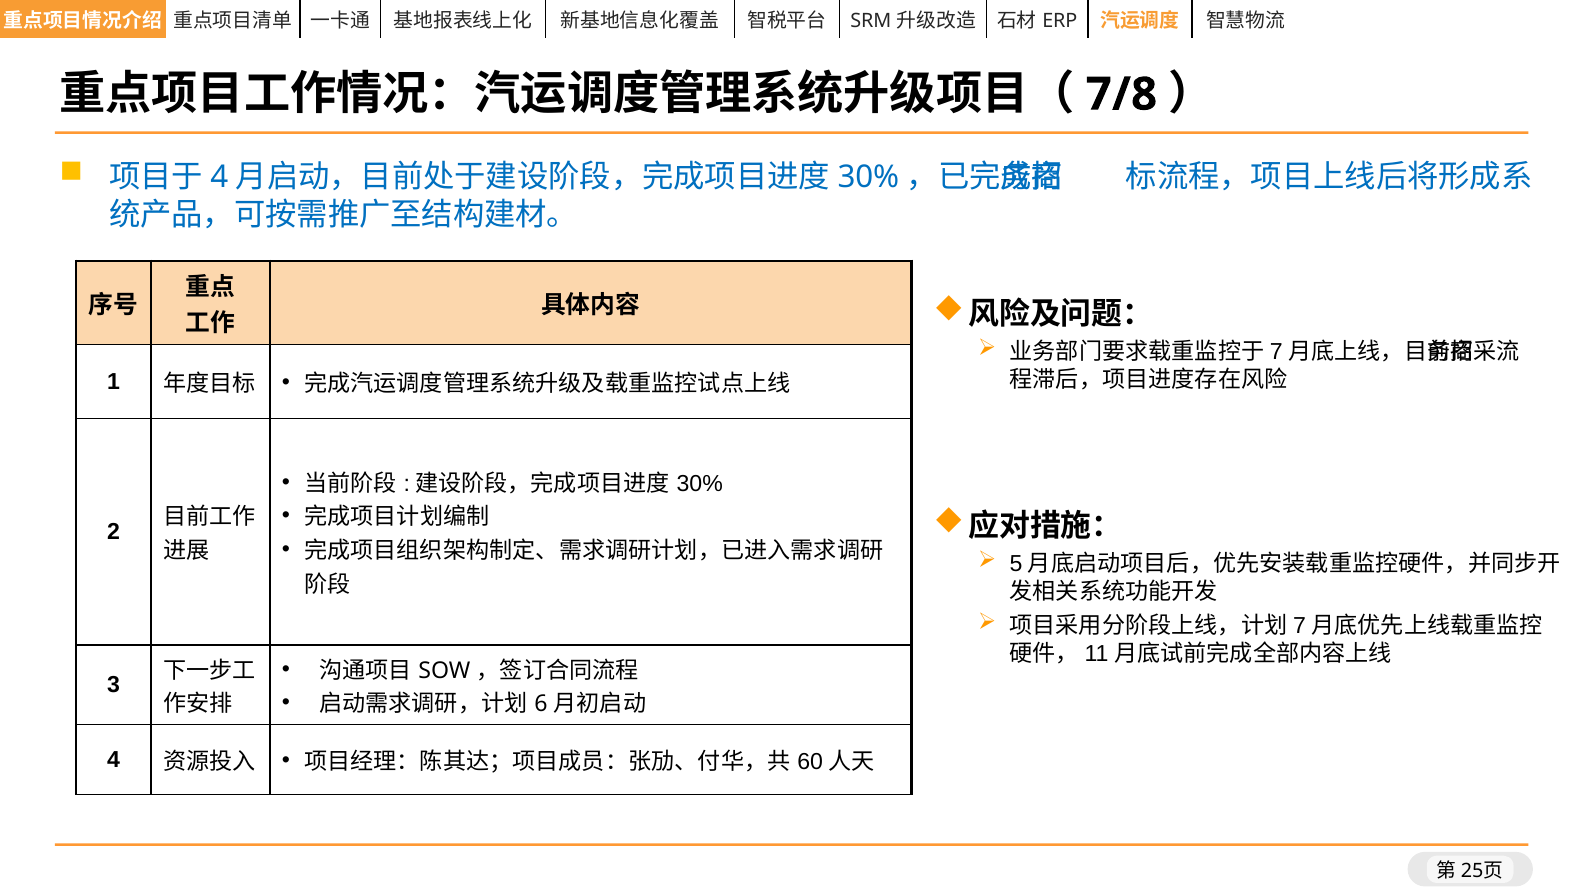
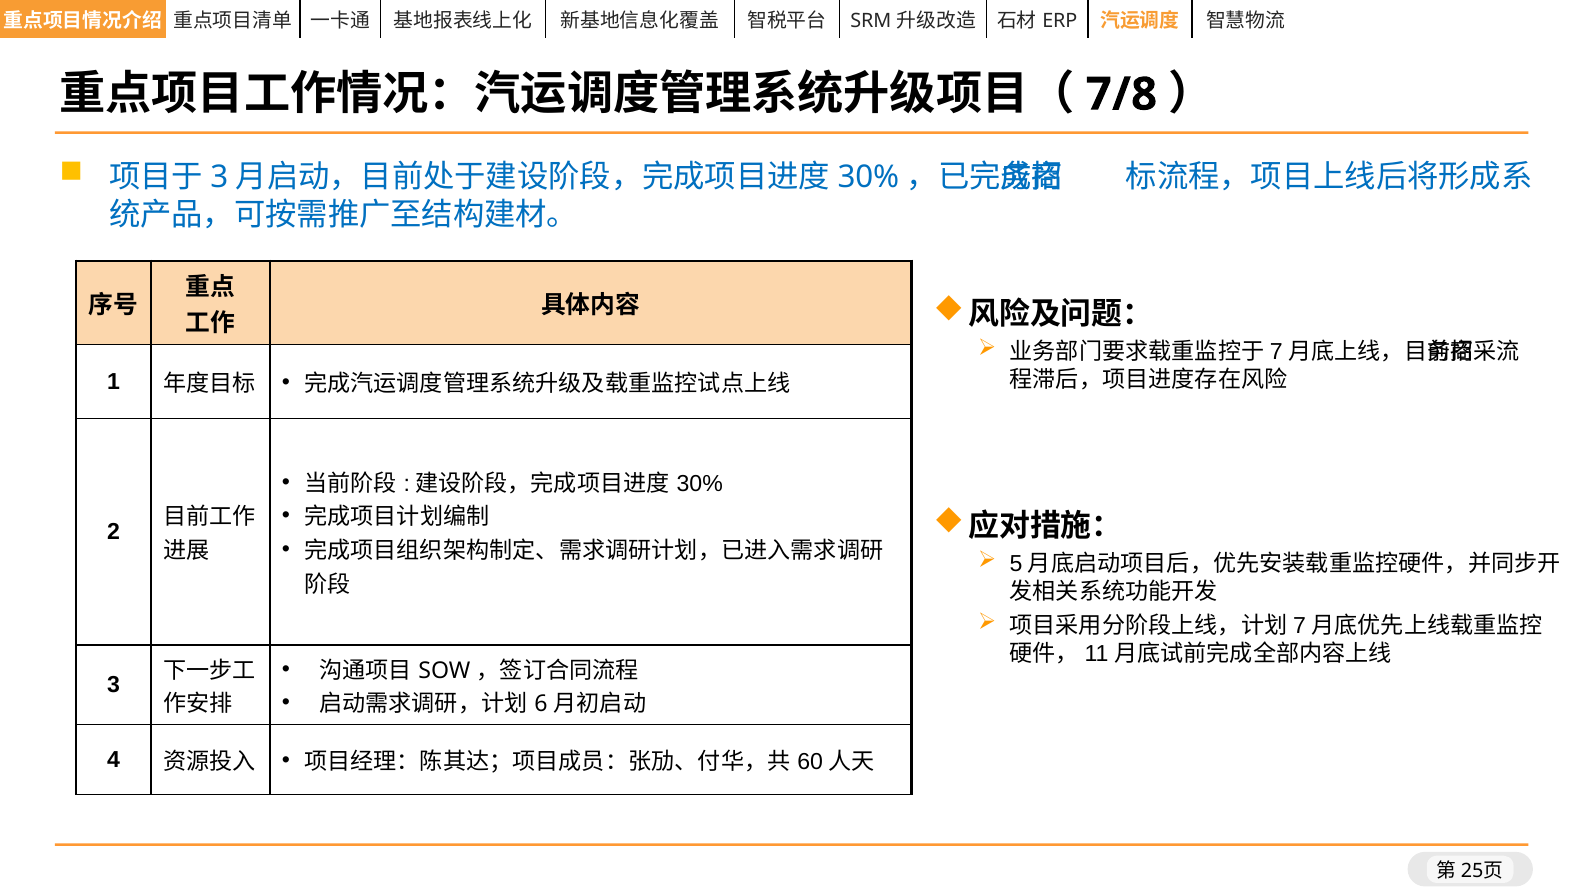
4: 4 -> 3 (219, 178)
